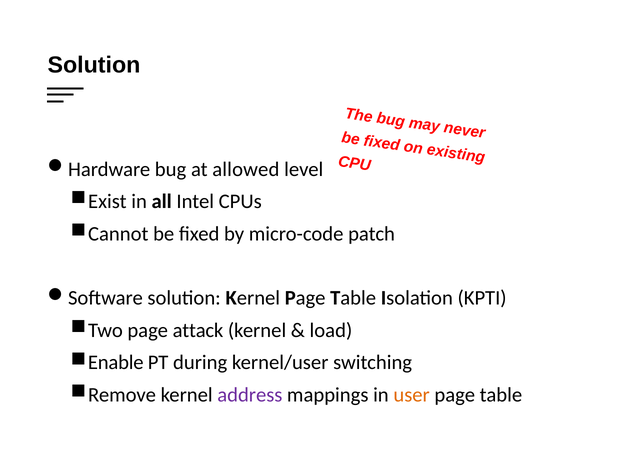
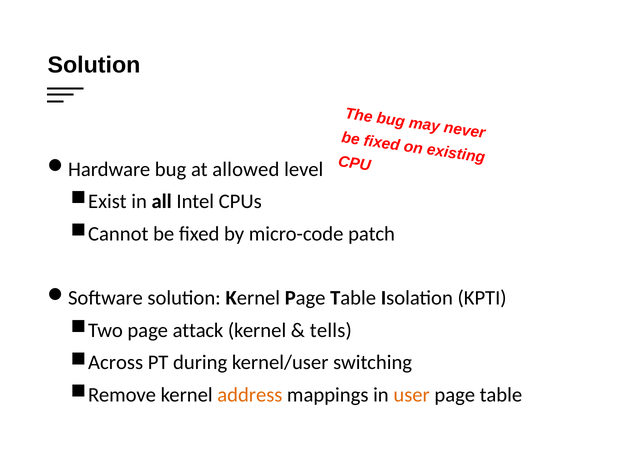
load: load -> tells (331, 330)
Enable: Enable -> Across (116, 363)
address colour: purple -> orange (250, 395)
